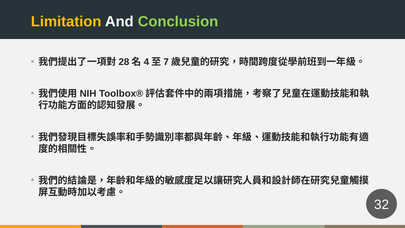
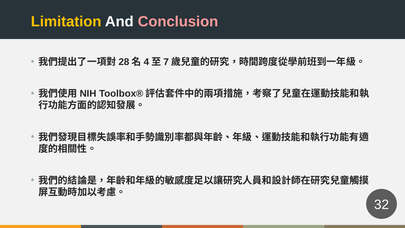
Conclusion colour: light green -> pink (178, 21)
